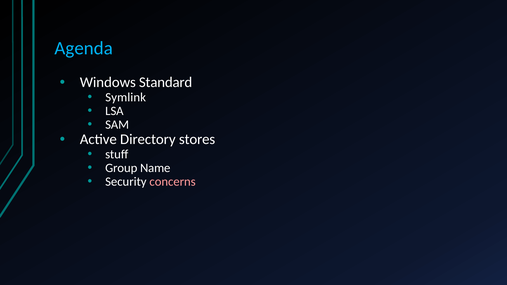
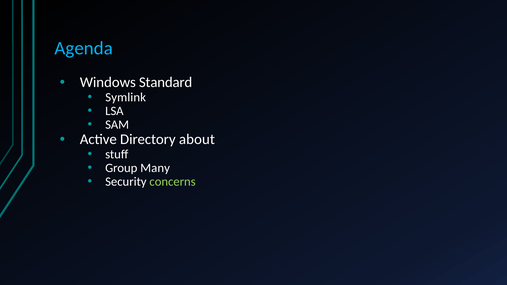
stores: stores -> about (197, 139)
Name: Name -> Many (155, 168)
concerns colour: pink -> light green (173, 182)
